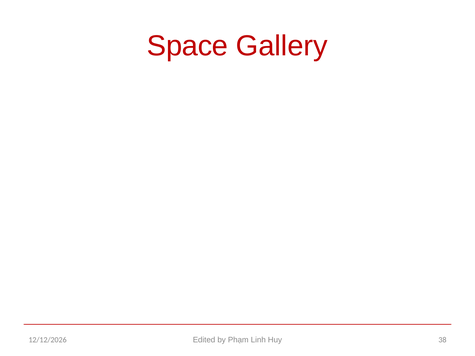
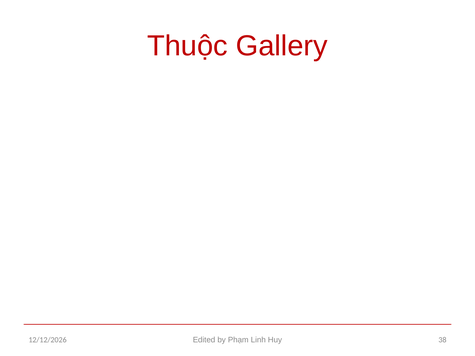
Space: Space -> Thuộc (187, 46)
